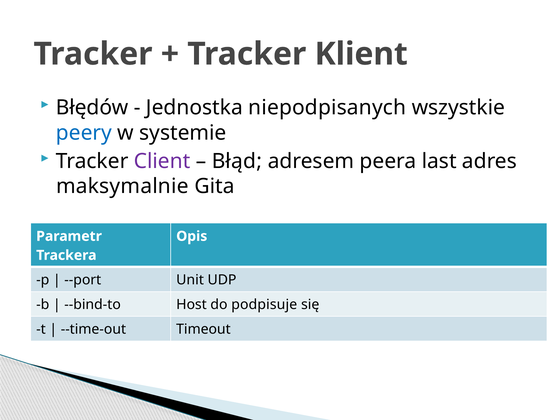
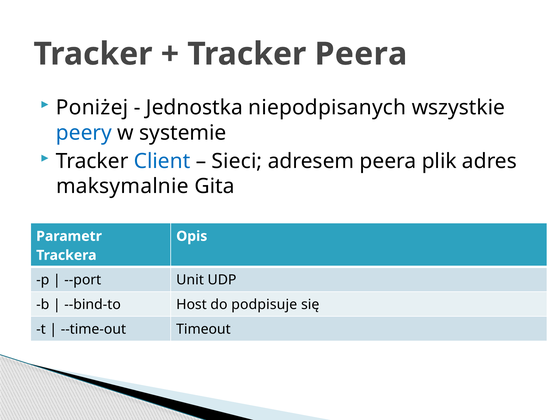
Tracker Klient: Klient -> Peera (361, 54)
Błędów: Błędów -> Poniżej (92, 108)
Client colour: purple -> blue (162, 161)
Błąd: Błąd -> Sieci (237, 161)
last: last -> plik (439, 161)
